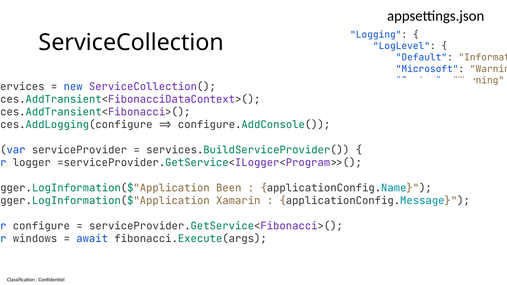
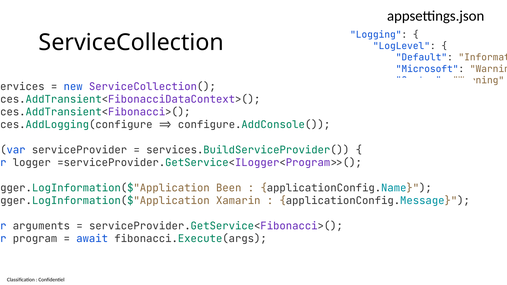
configure: configure -> arguments (41, 226)
windows: windows -> program (35, 239)
